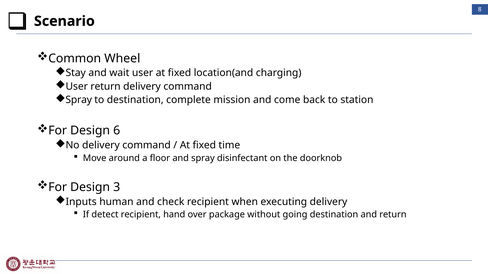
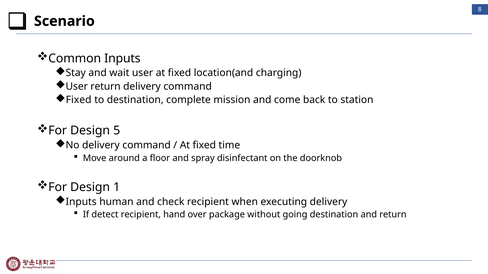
Common Wheel: Wheel -> Inputs (122, 58)
Spray: Spray -> Fixed (79, 100)
6: 6 -> 5 (117, 131)
3: 3 -> 1 (117, 187)
